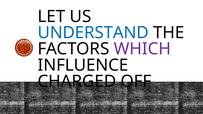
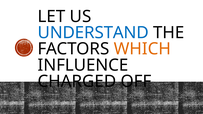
WHICH colour: purple -> orange (142, 49)
